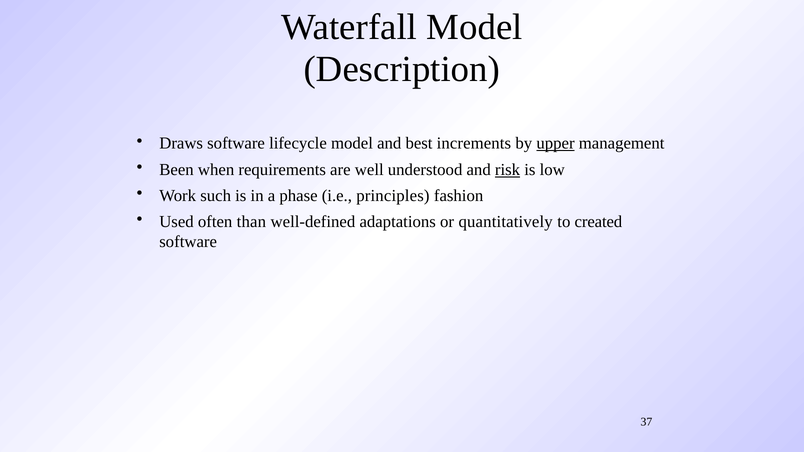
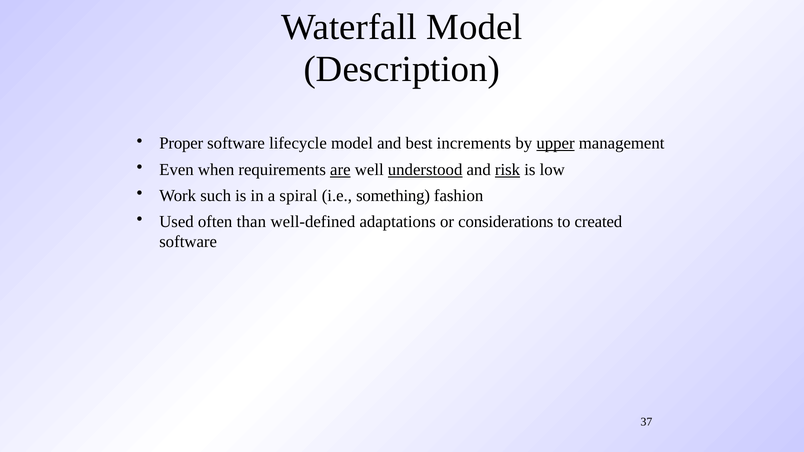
Draws: Draws -> Proper (181, 143)
Been: Been -> Even (176, 170)
are underline: none -> present (340, 170)
understood underline: none -> present (425, 170)
phase: phase -> spiral (298, 196)
principles: principles -> something (393, 196)
quantitatively: quantitatively -> considerations (506, 222)
